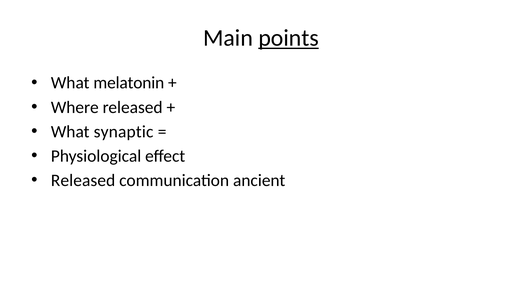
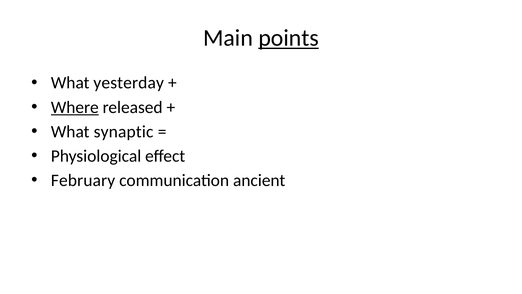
melatonin: melatonin -> yesterday (129, 83)
Where underline: none -> present (75, 107)
Released: Released -> February (83, 180)
